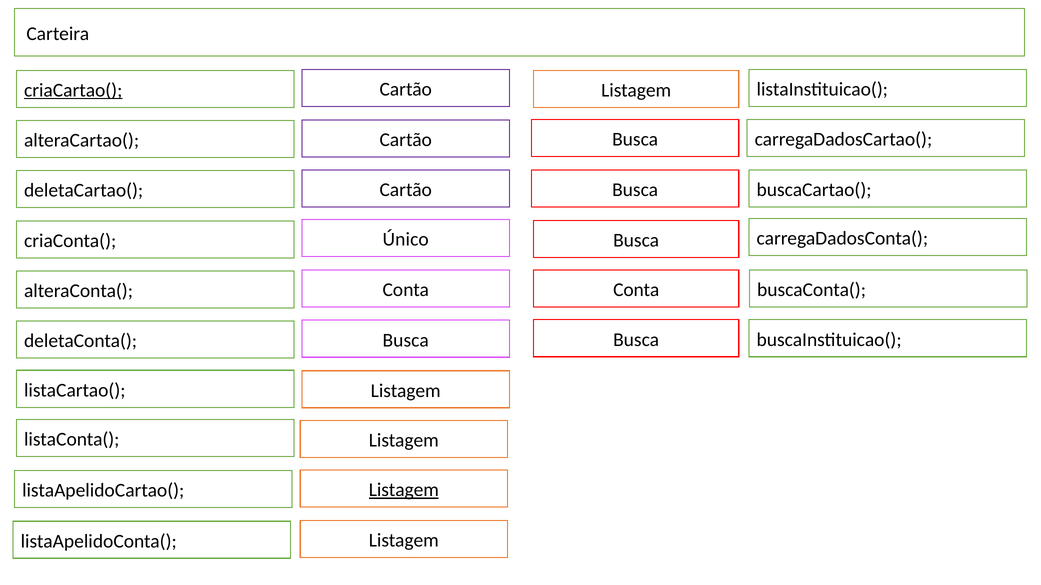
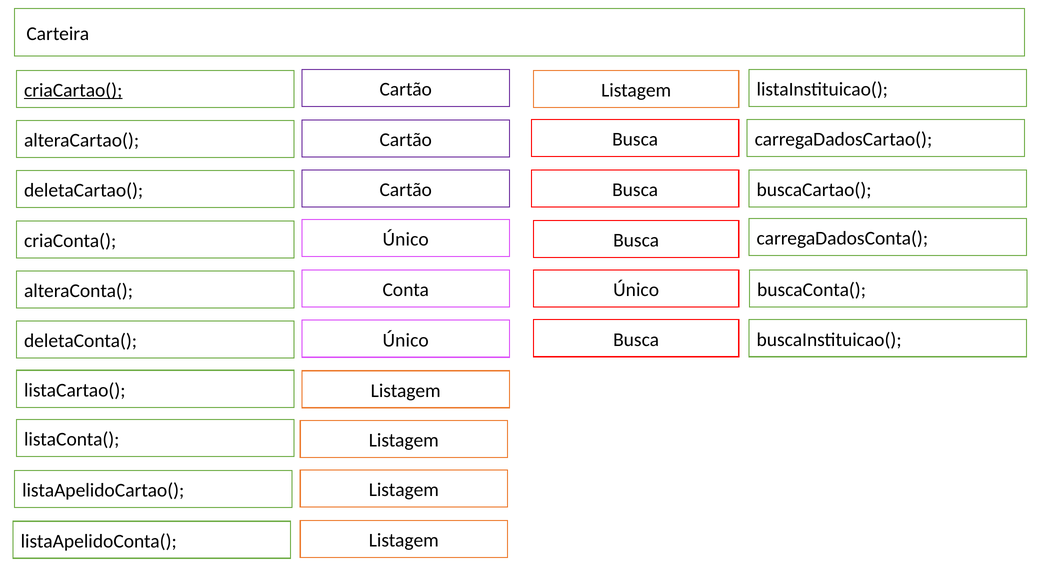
Conta: Conta -> Único (636, 290)
Busca: Busca -> Único (406, 340)
Listagem underline: present -> none (404, 490)
